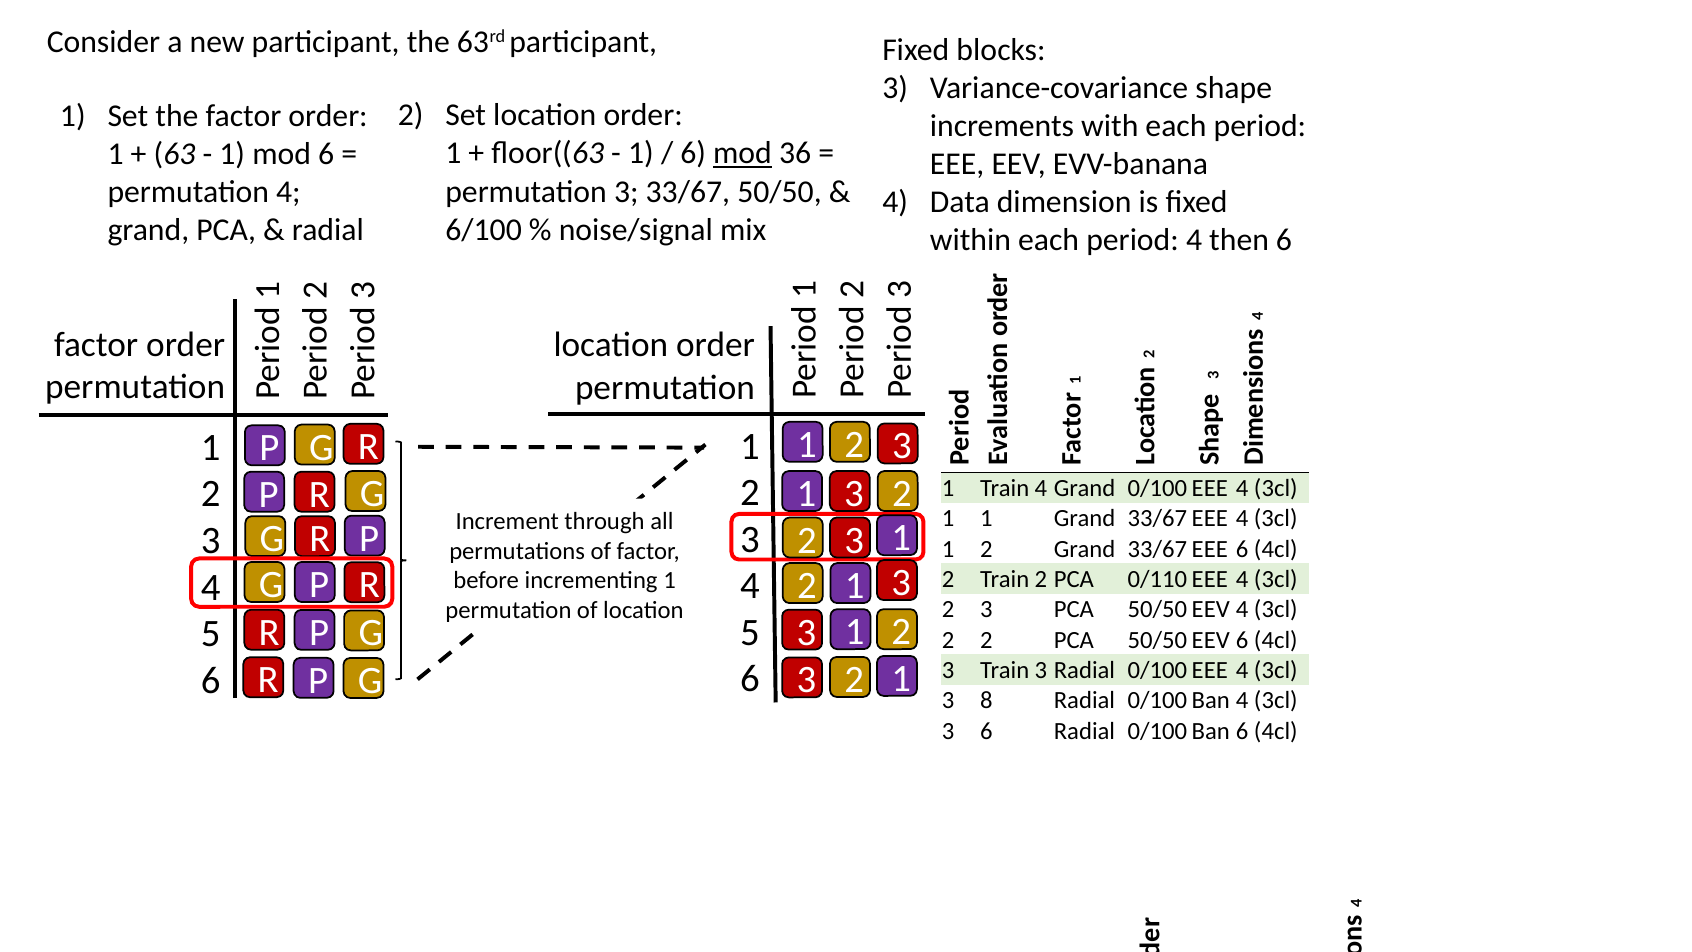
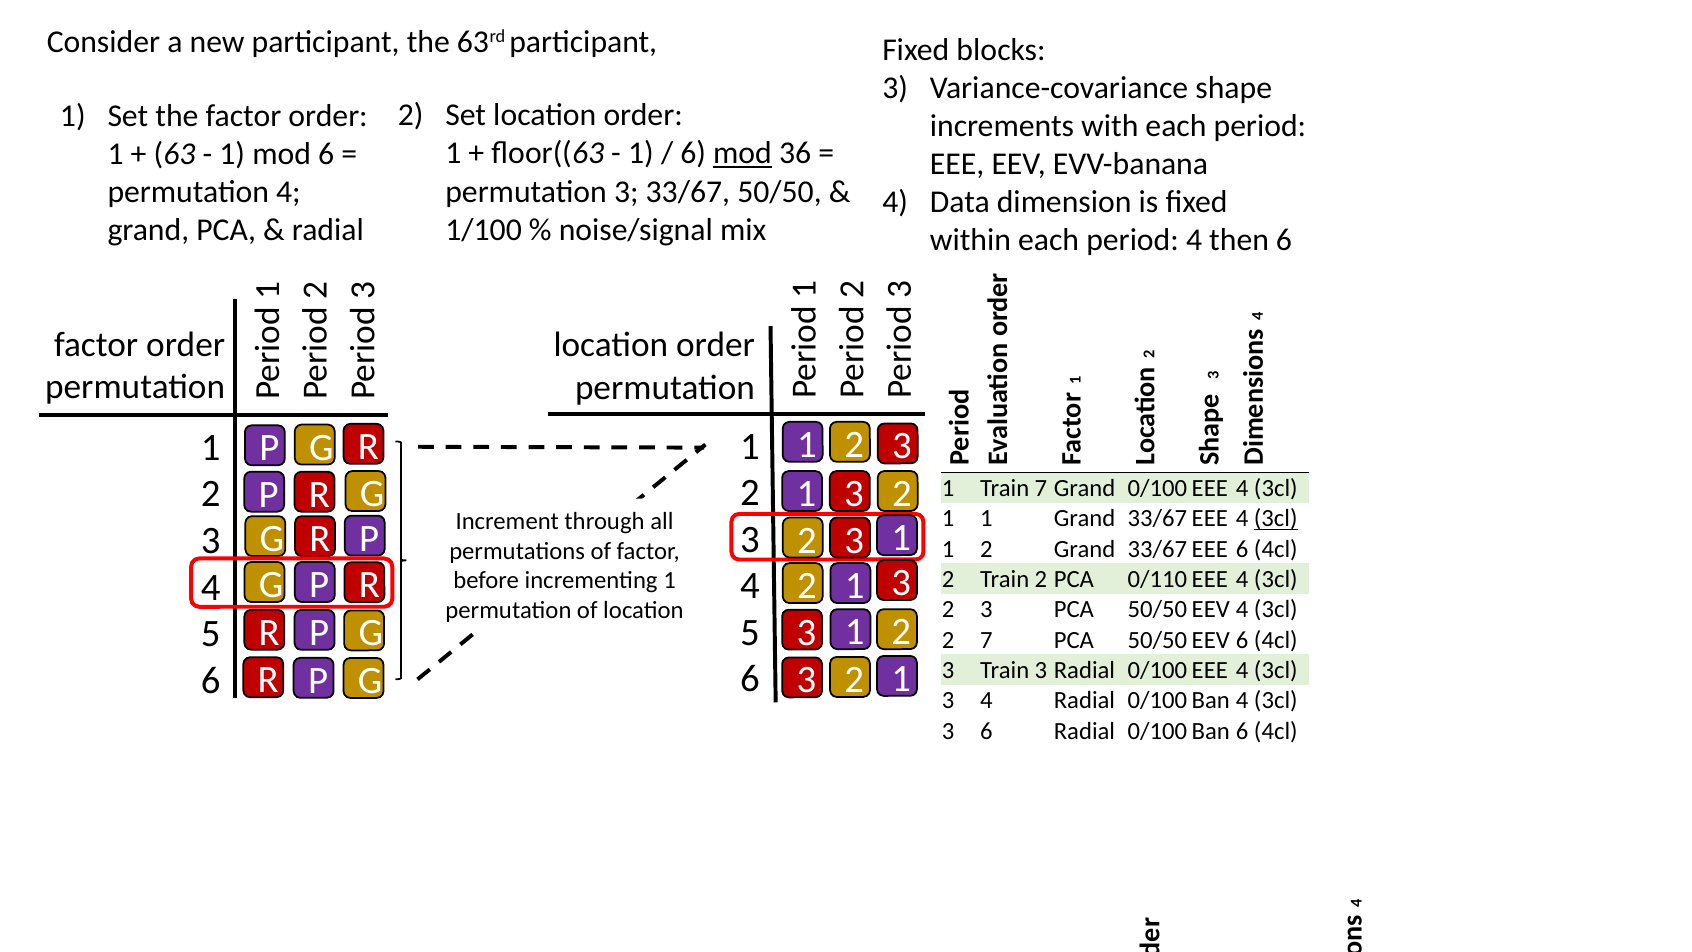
6/100: 6/100 -> 1/100 (484, 230)
Train 4: 4 -> 7 (1041, 488)
3cl underline: none -> present (1276, 519)
2: 2 -> 7 (986, 640)
8: 8 -> 4 (986, 700)
